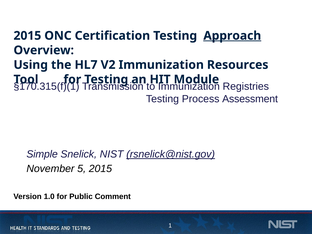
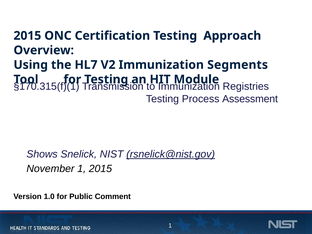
Approach underline: present -> none (232, 36)
Resources: Resources -> Segments (238, 65)
Simple: Simple -> Shows (42, 154)
November 5: 5 -> 1 (82, 169)
